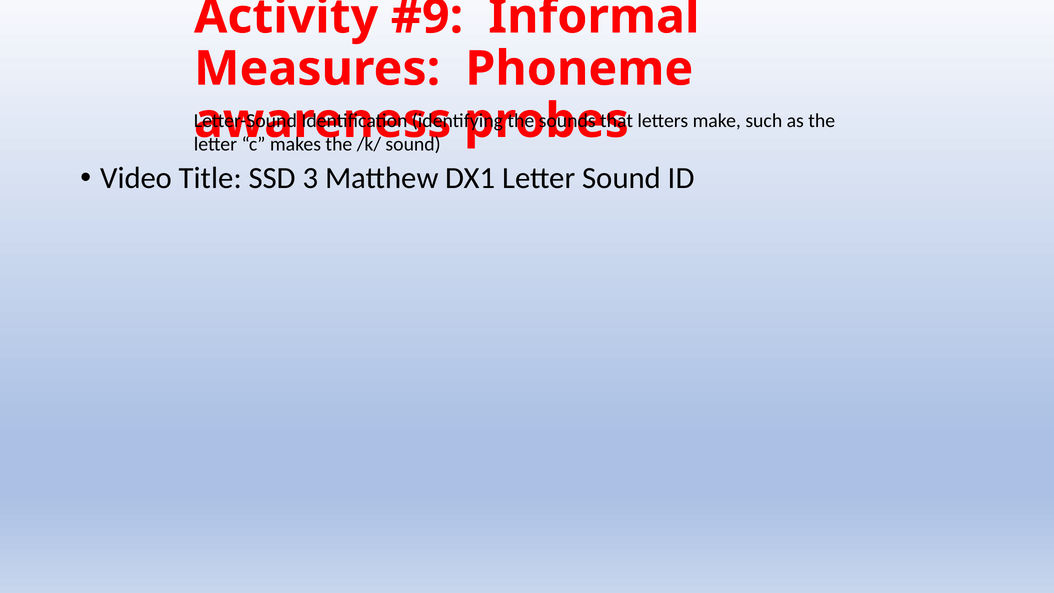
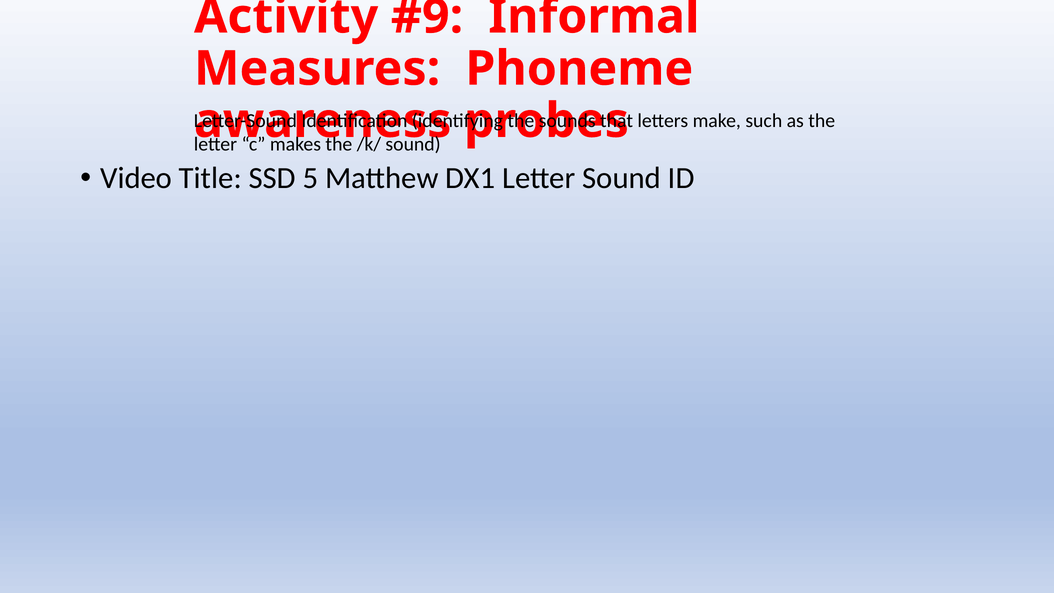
3: 3 -> 5 (311, 178)
